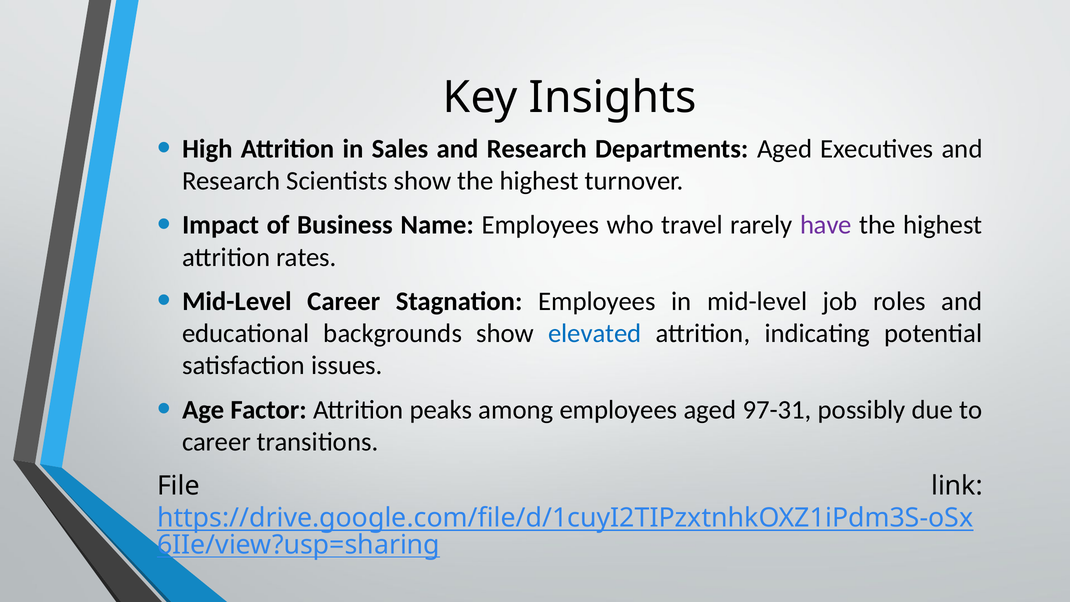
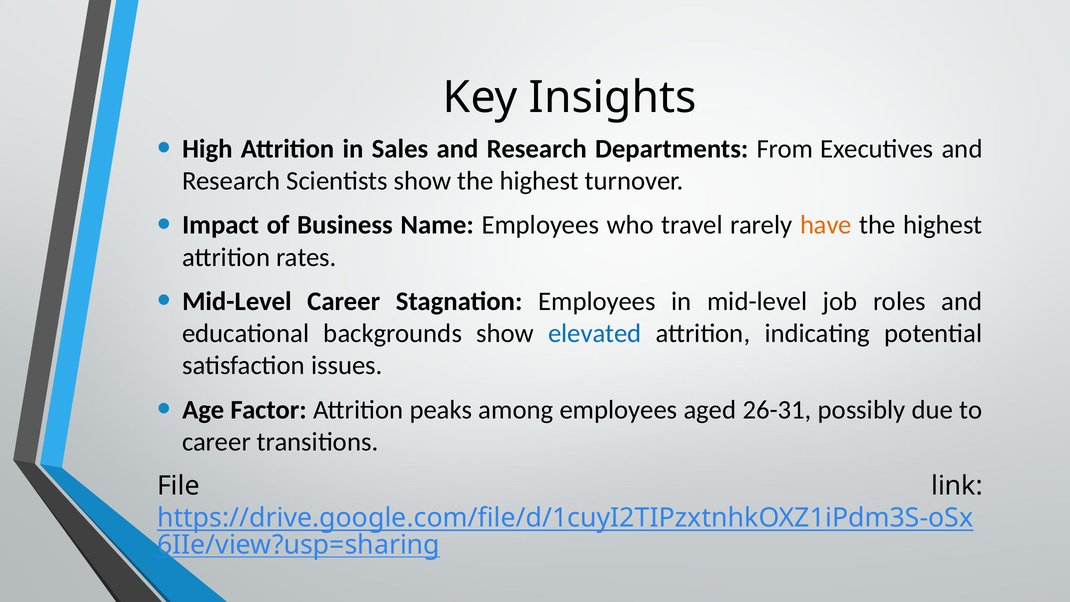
Departments Aged: Aged -> From (785, 149)
have colour: purple -> orange (826, 225)
97-31: 97-31 -> 26-31 (777, 410)
